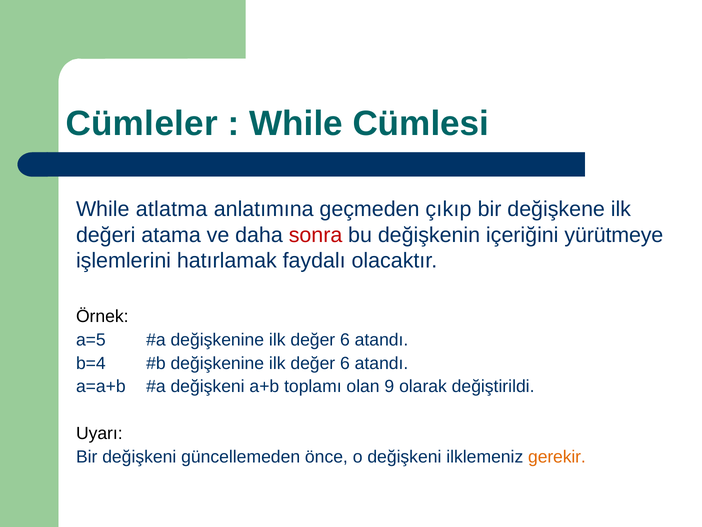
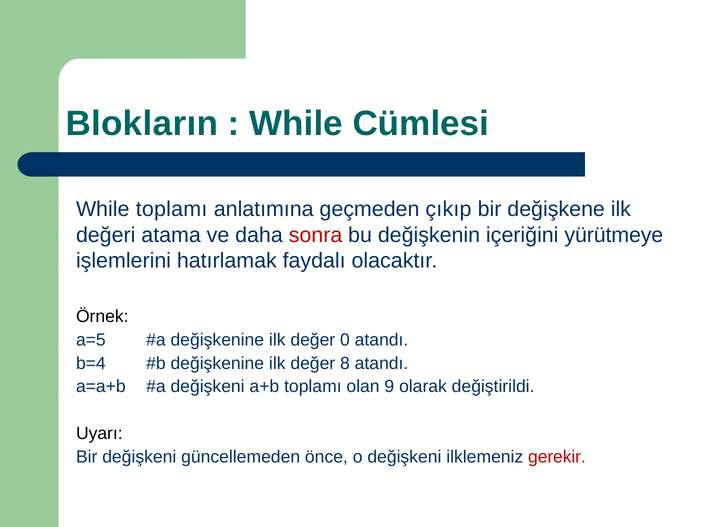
Cümleler: Cümleler -> Blokların (142, 124)
While atlatma: atlatma -> toplamı (172, 209)
6: 6 -> 0 (345, 339)
6: 6 -> 8 (345, 363)
gerekir colour: orange -> red (557, 457)
